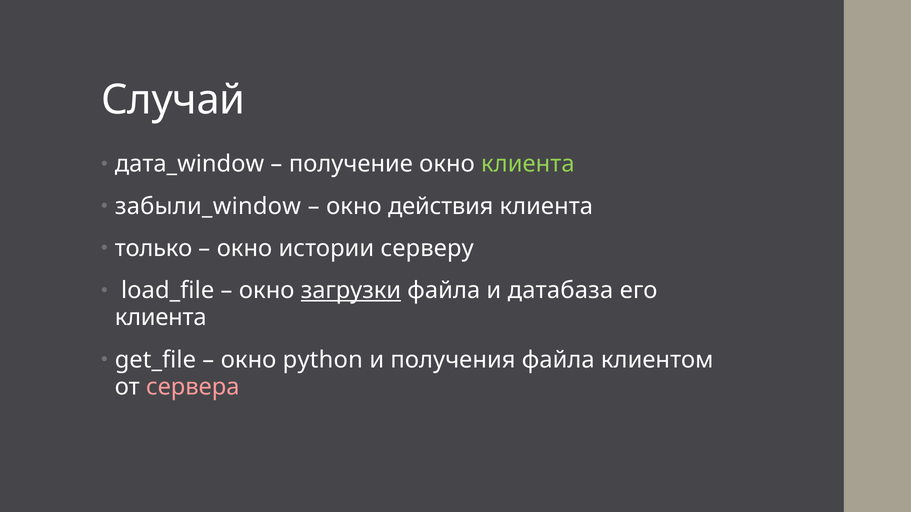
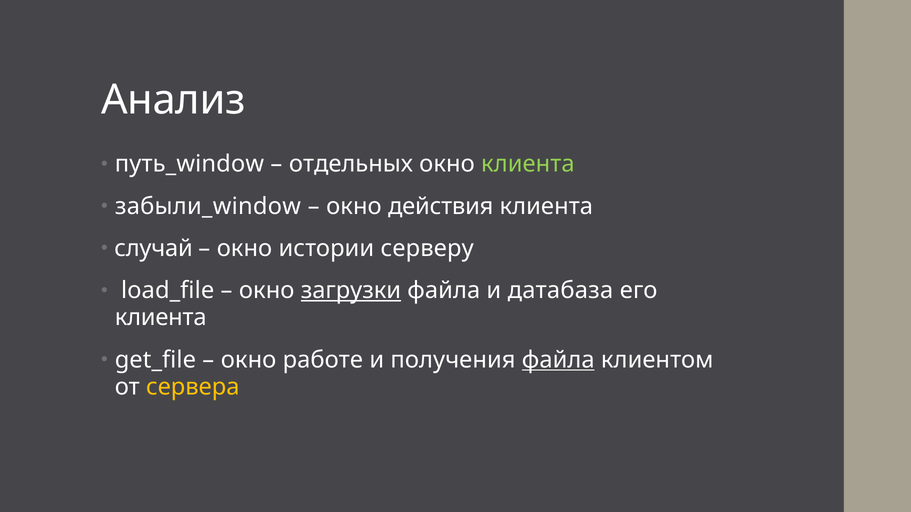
Случай: Случай -> Анализ (173, 100)
дата_window: дата_window -> путь_window (189, 164)
получение: получение -> отдельных (351, 164)
только: только -> случай (154, 249)
python: python -> работе (323, 360)
файла underline: none -> present (558, 360)
сервера colour: pink -> yellow (193, 387)
